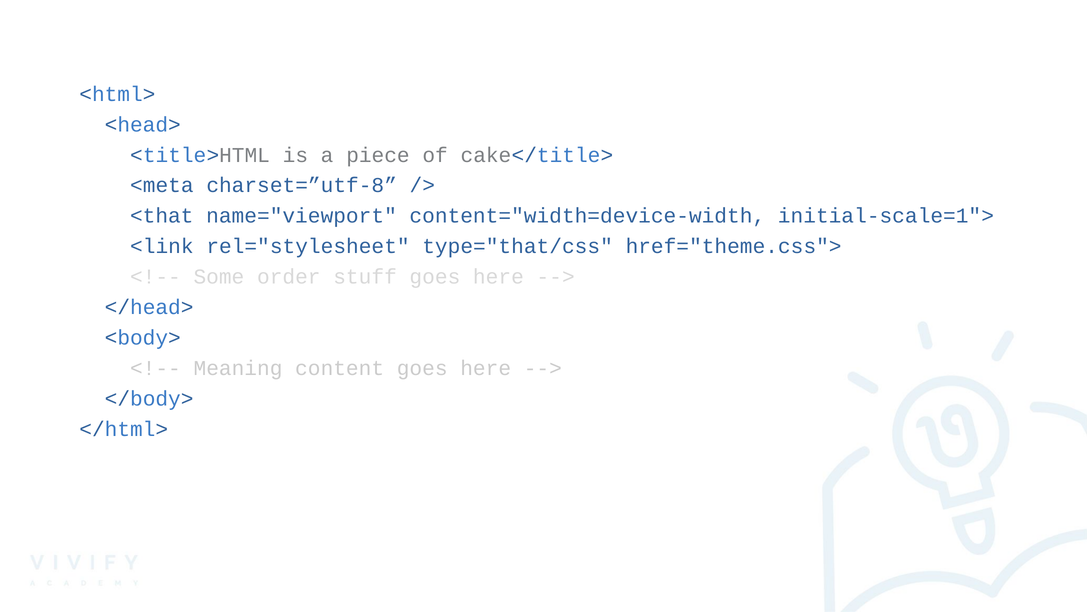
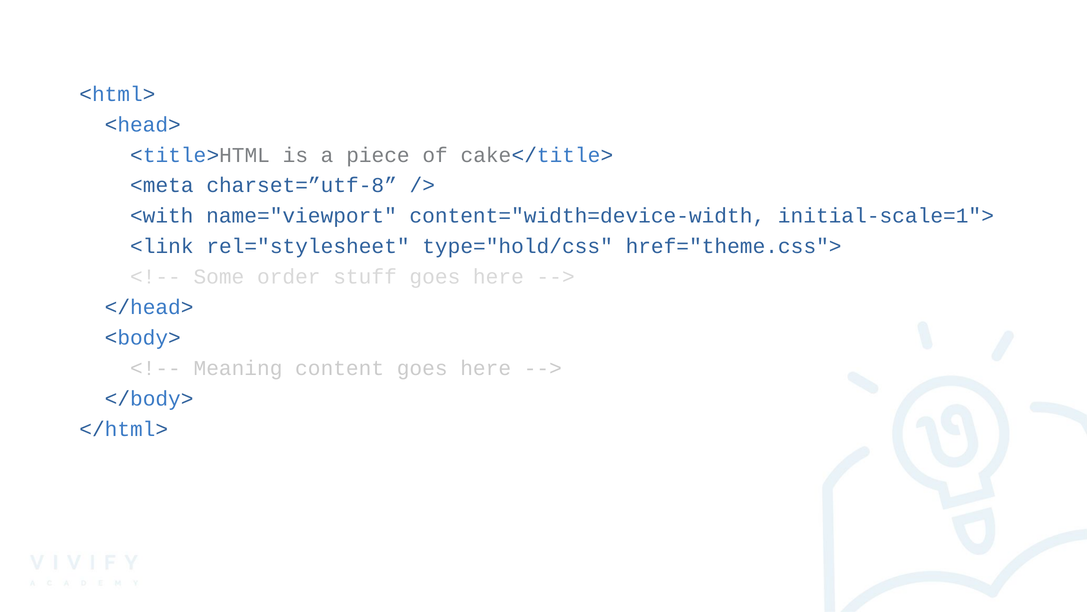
<that: <that -> <with (162, 216)
type="that/css: type="that/css -> type="hold/css (518, 246)
